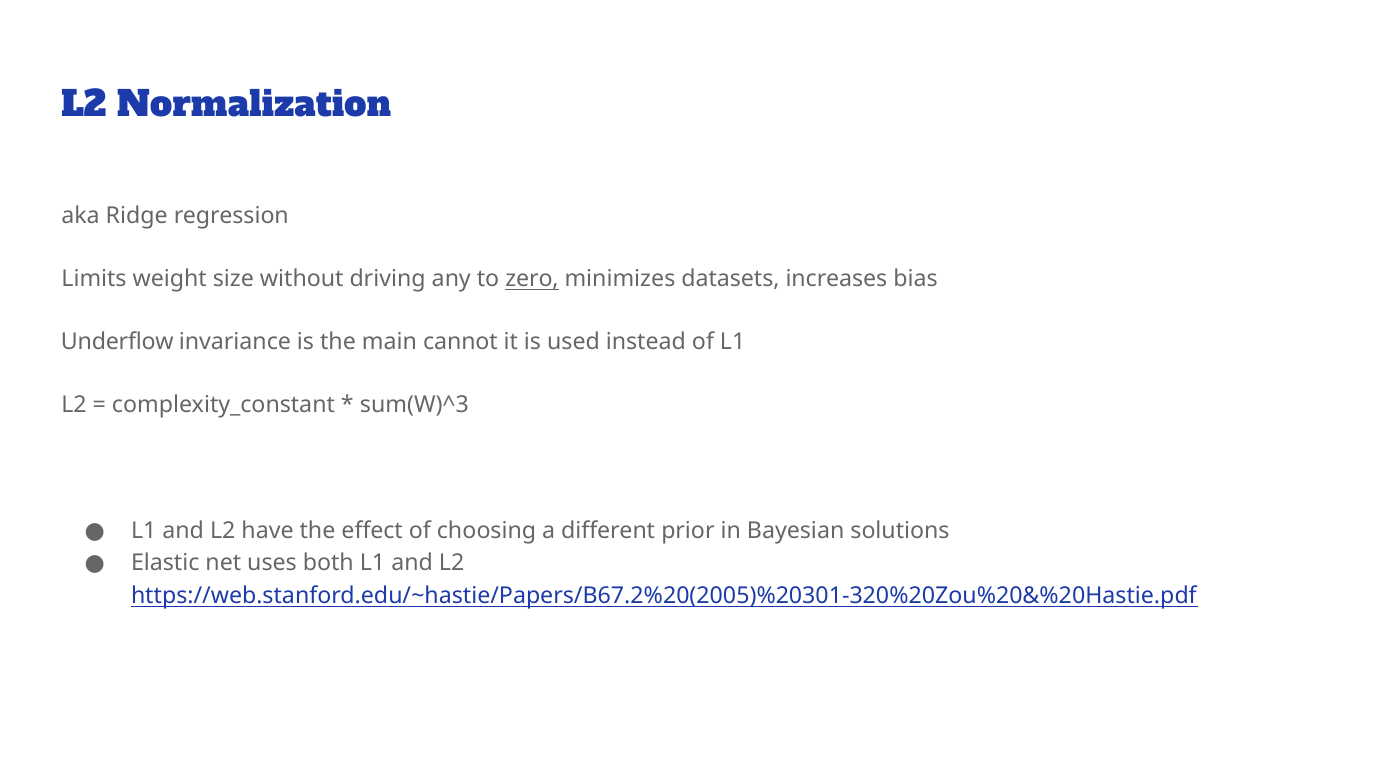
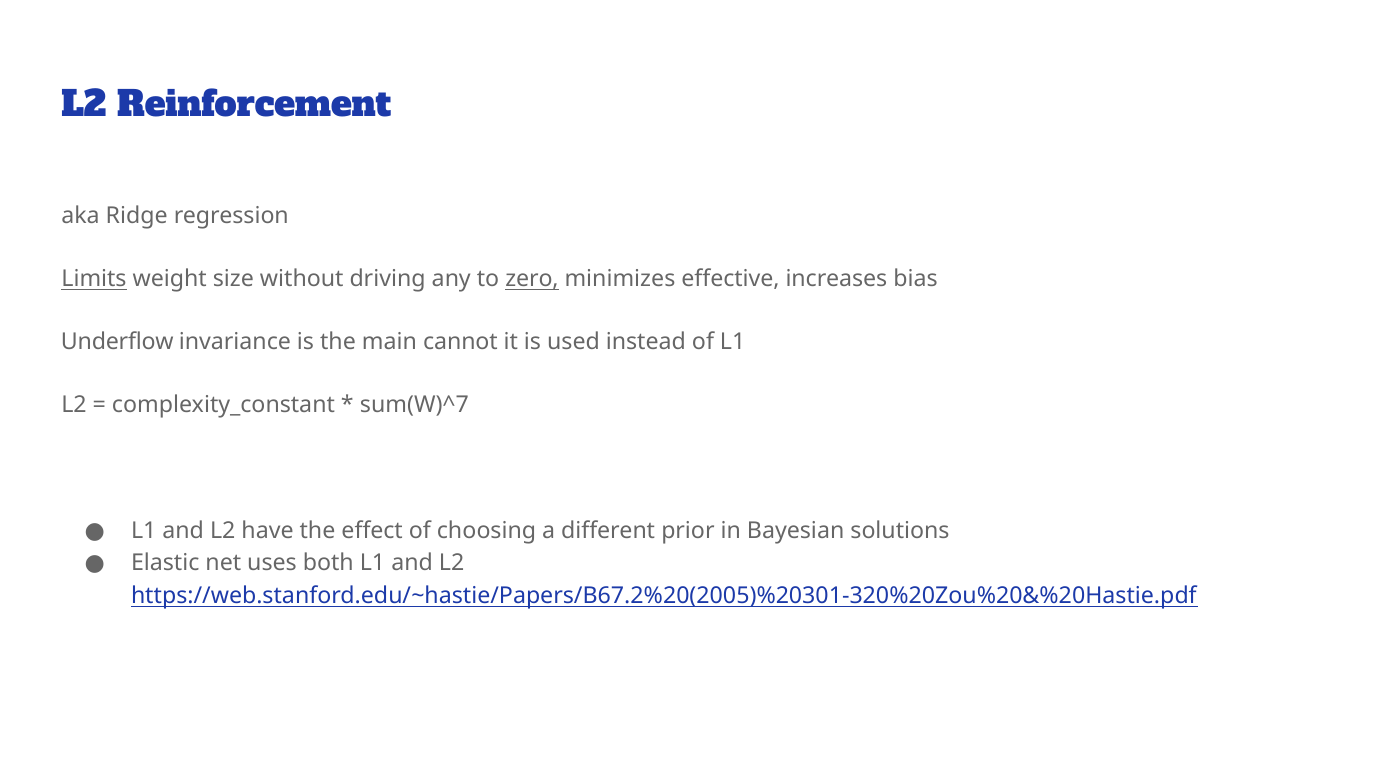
Normalization: Normalization -> Reinforcement (254, 105)
Limits underline: none -> present (94, 279)
datasets: datasets -> effective (730, 279)
sum(W)^3: sum(W)^3 -> sum(W)^7 (415, 405)
